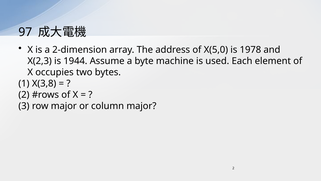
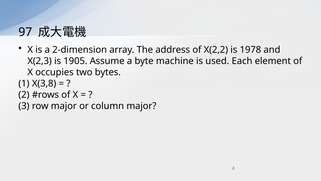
X(5,0: X(5,0 -> X(2,2 (216, 50)
1944: 1944 -> 1905 (75, 61)
